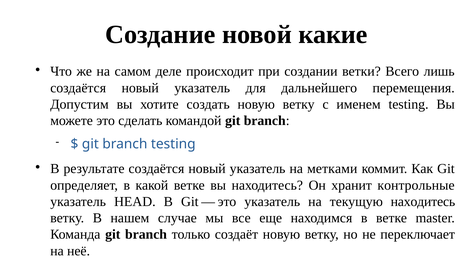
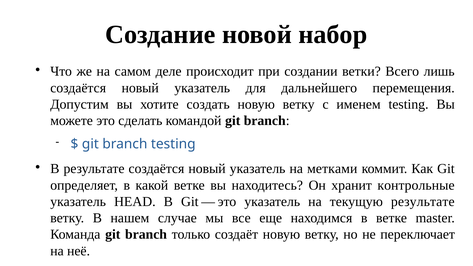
какие: какие -> набор (333, 35)
текущую находитесь: находитесь -> результате (423, 202)
